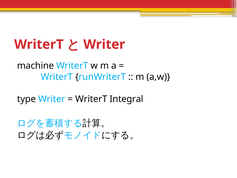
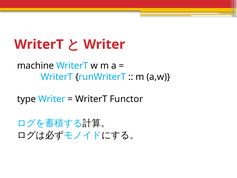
Integral: Integral -> Functor (126, 99)
